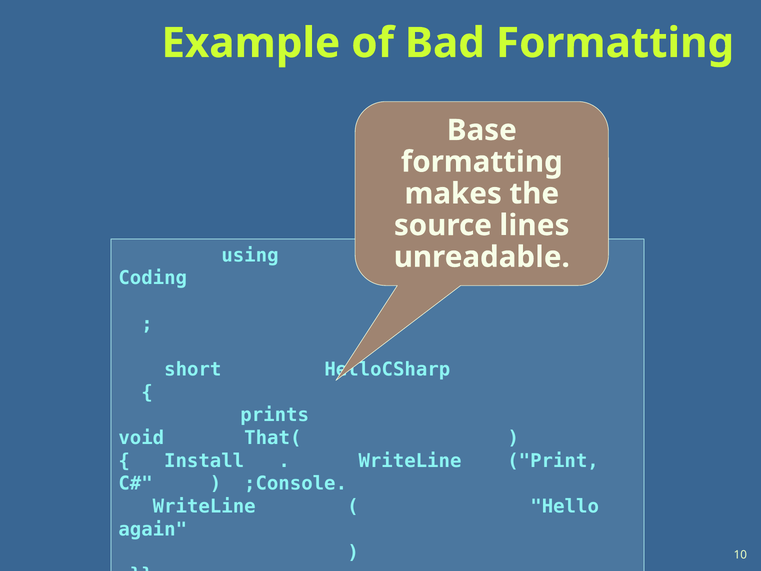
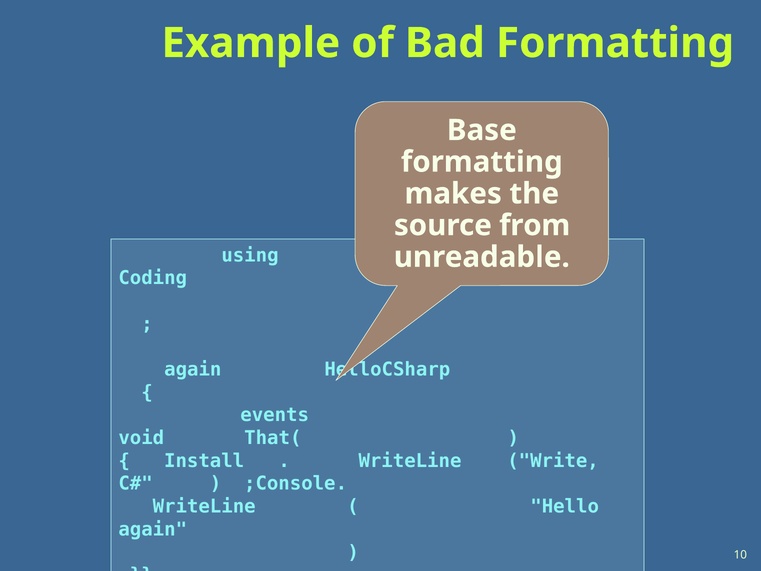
lines: lines -> from (535, 225)
short: short -> again (193, 369)
prints: prints -> events (275, 415)
Print: Print -> Write (553, 461)
